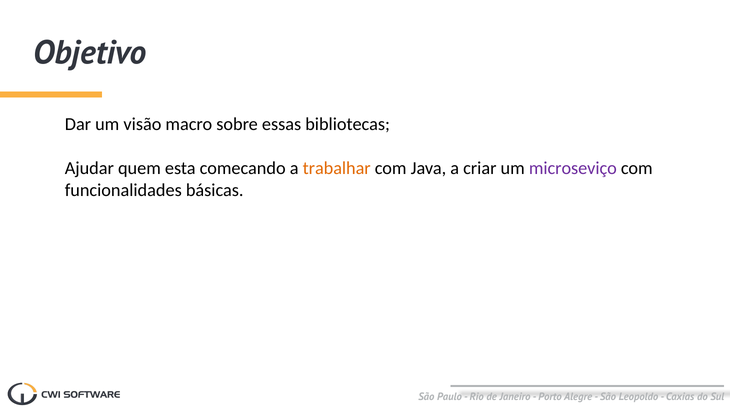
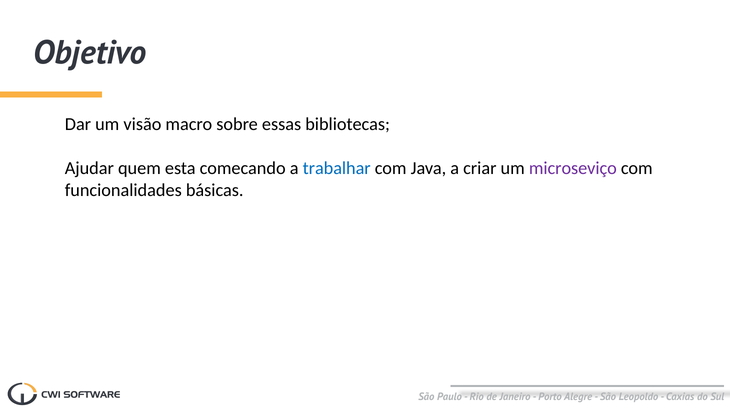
trabalhar colour: orange -> blue (337, 168)
